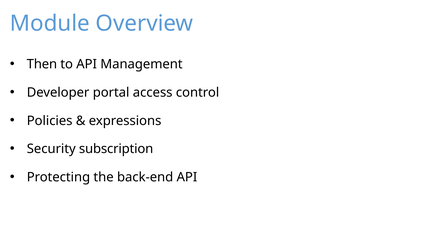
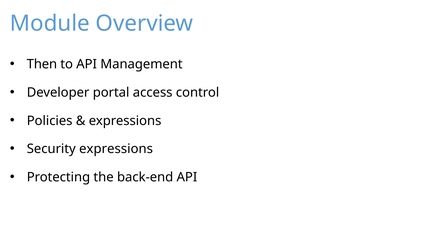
Security subscription: subscription -> expressions (116, 149)
